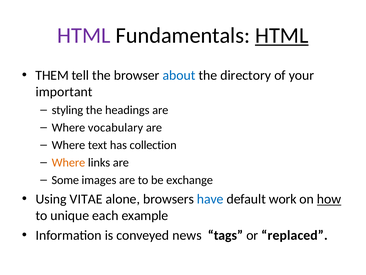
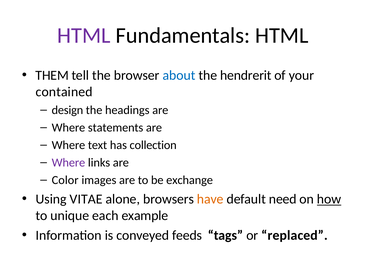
HTML underline: present -> none (282, 35)
directory: directory -> hendrerit (246, 75)
important: important -> contained (64, 92)
styling: styling -> design (67, 110)
vocabulary: vocabulary -> statements (116, 127)
Where colour: orange -> purple (68, 162)
Some: Some -> Color (65, 180)
have colour: blue -> orange (210, 199)
work: work -> need (283, 199)
news: news -> feeds (187, 235)
